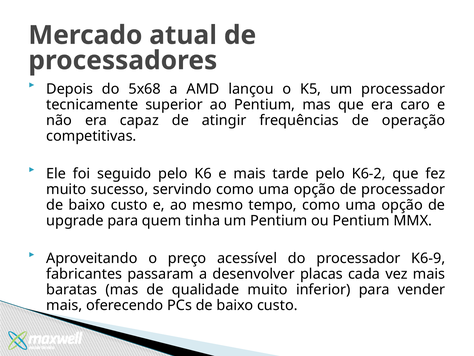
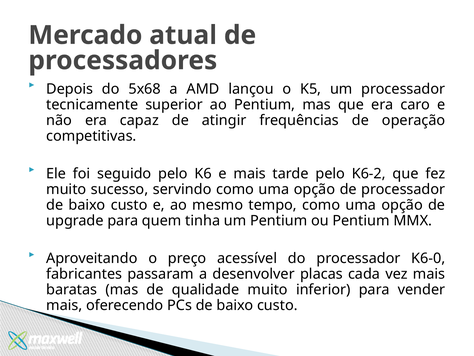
K6-9: K6-9 -> K6-0 (428, 258)
